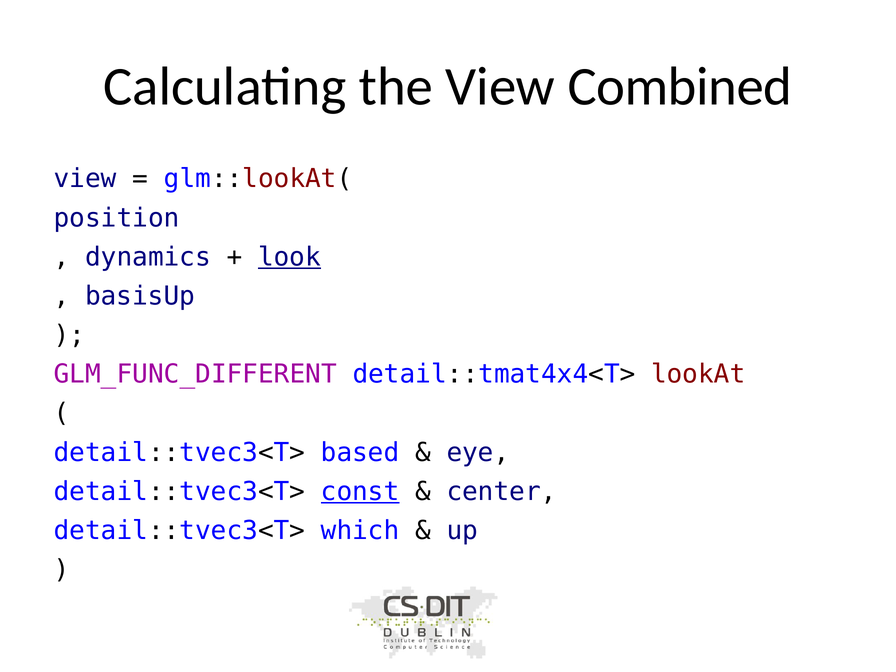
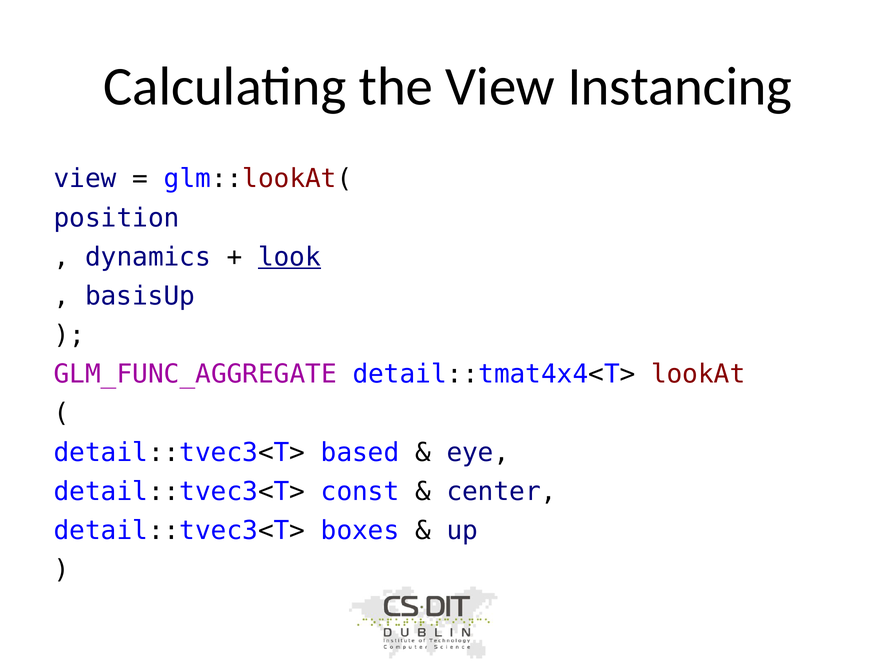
Combined: Combined -> Instancing (680, 87)
GLM_FUNC_DIFFERENT: GLM_FUNC_DIFFERENT -> GLM_FUNC_AGGREGATE (195, 374)
const underline: present -> none (360, 491)
which: which -> boxes (360, 531)
